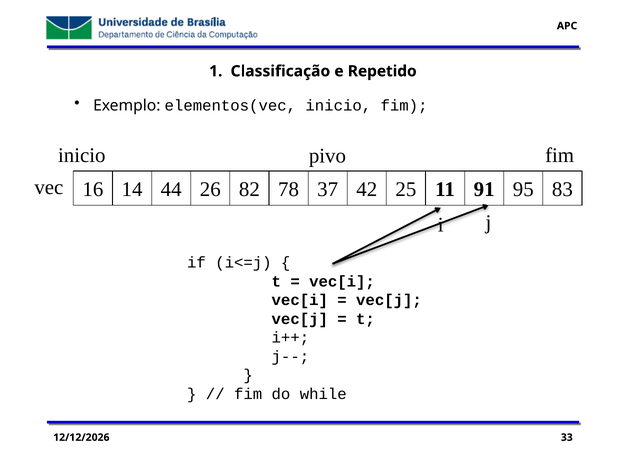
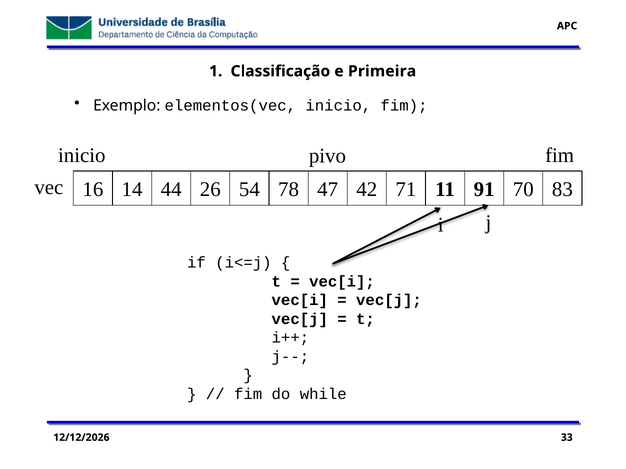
Repetido: Repetido -> Primeira (382, 71)
82: 82 -> 54 (249, 190)
37: 37 -> 47 (328, 190)
25: 25 -> 71 (406, 190)
95: 95 -> 70 (523, 190)
